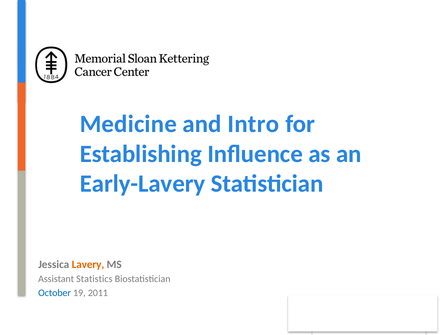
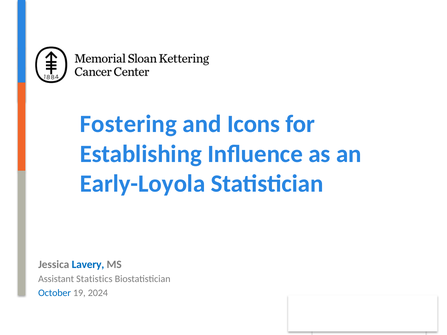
Medicine: Medicine -> Fostering (128, 124)
Intro: Intro -> Icons (254, 124)
Early-Lavery: Early-Lavery -> Early-Loyola (143, 184)
Lavery colour: orange -> blue (88, 265)
2011: 2011 -> 2024 (98, 293)
